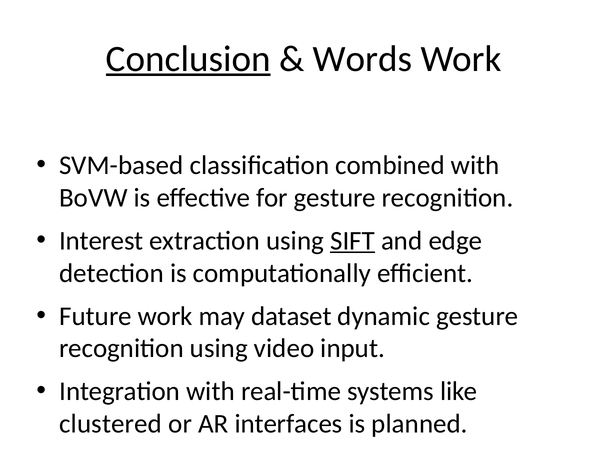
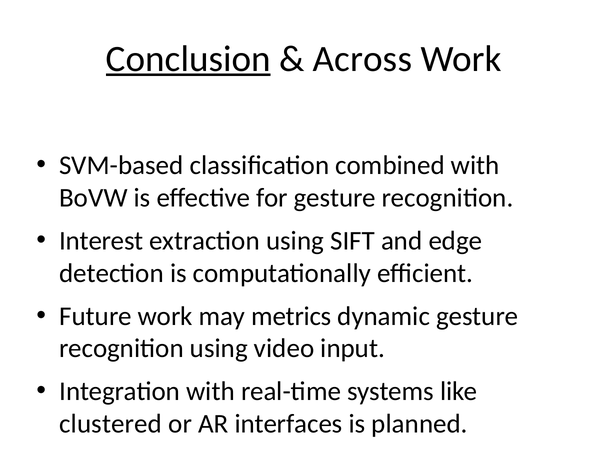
Words: Words -> Across (362, 59)
SIFT underline: present -> none (353, 241)
dataset: dataset -> metrics (291, 316)
